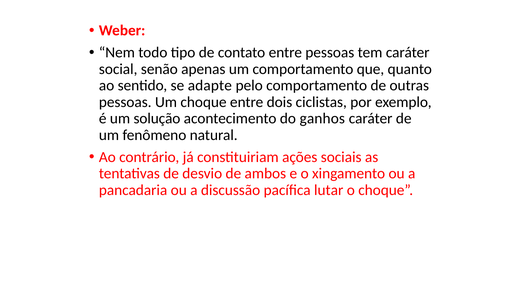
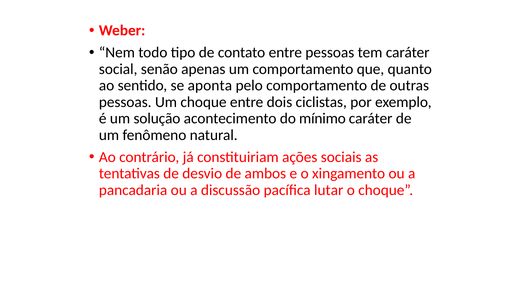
adapte: adapte -> aponta (210, 85)
ganhos: ganhos -> mínimo (322, 118)
